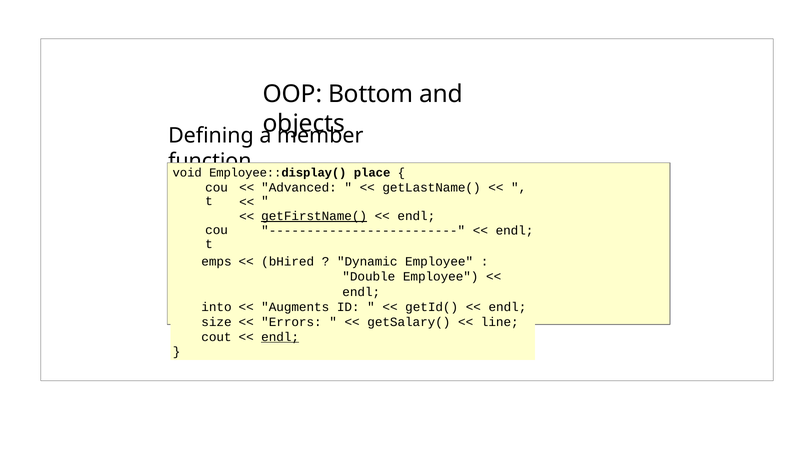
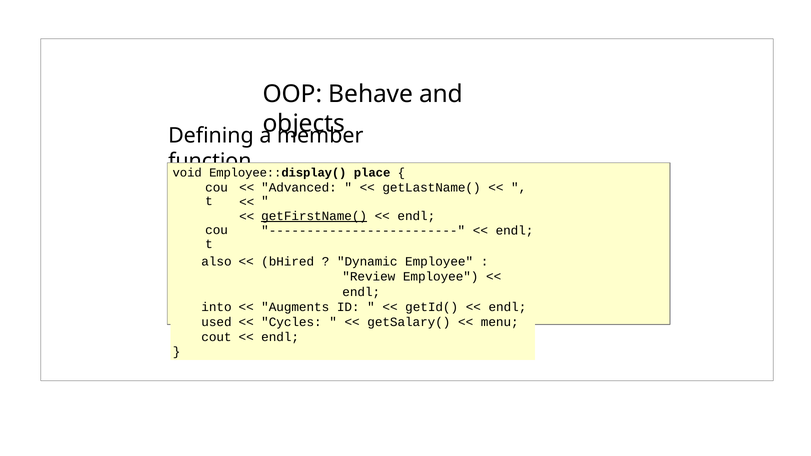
Bottom: Bottom -> Behave (371, 94)
emps: emps -> also (216, 262)
Double: Double -> Review (369, 277)
size: size -> used (216, 322)
Errors: Errors -> Cycles (291, 322)
line: line -> menu (500, 322)
endl underline: present -> none (280, 337)
